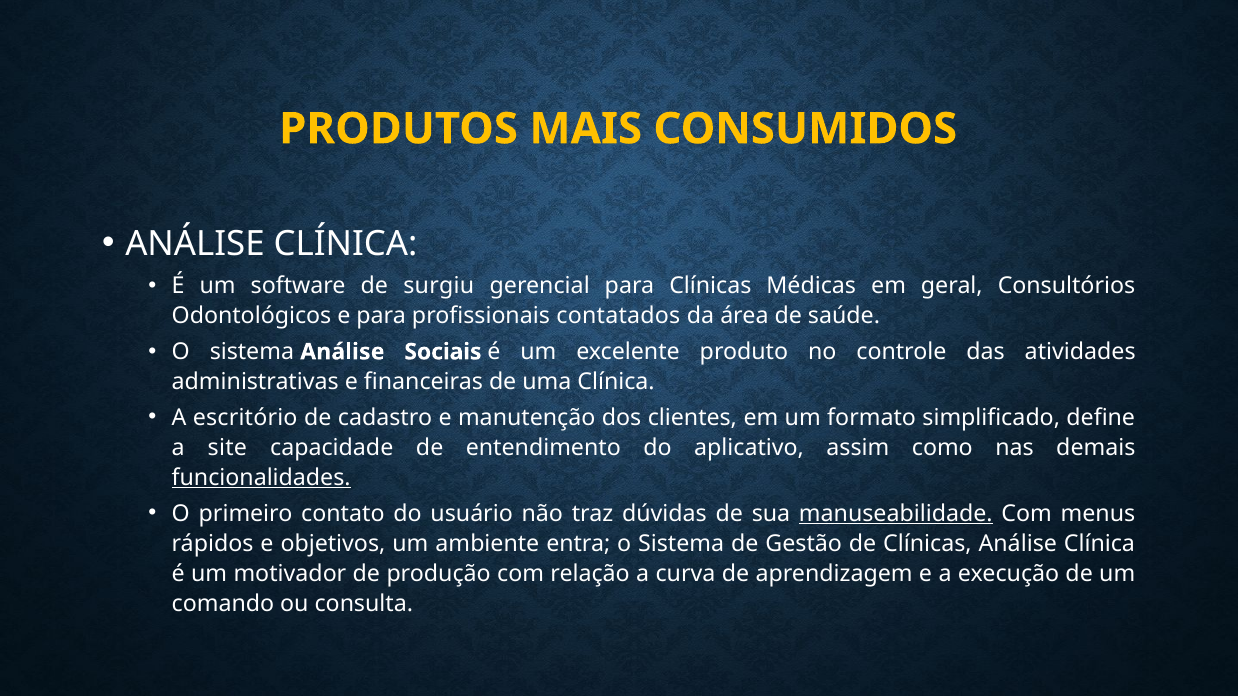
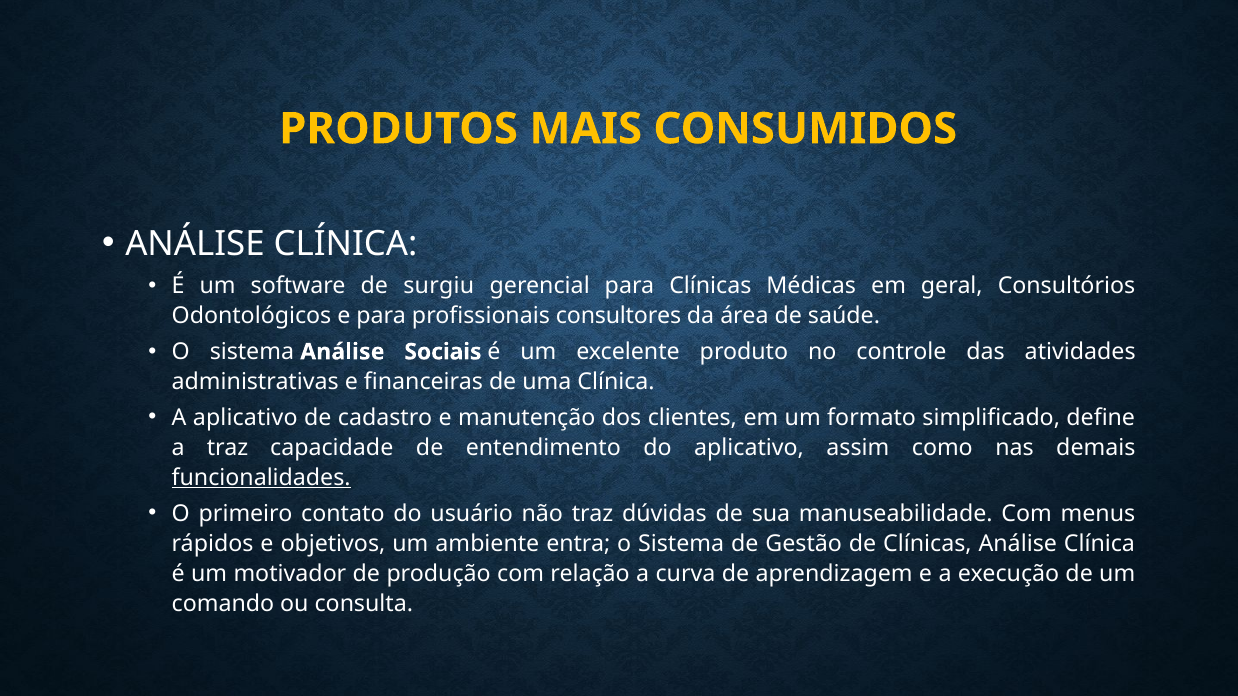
contatados: contatados -> consultores (619, 316)
A escritório: escritório -> aplicativo (245, 418)
a site: site -> traz (228, 448)
manuseabilidade underline: present -> none (896, 514)
